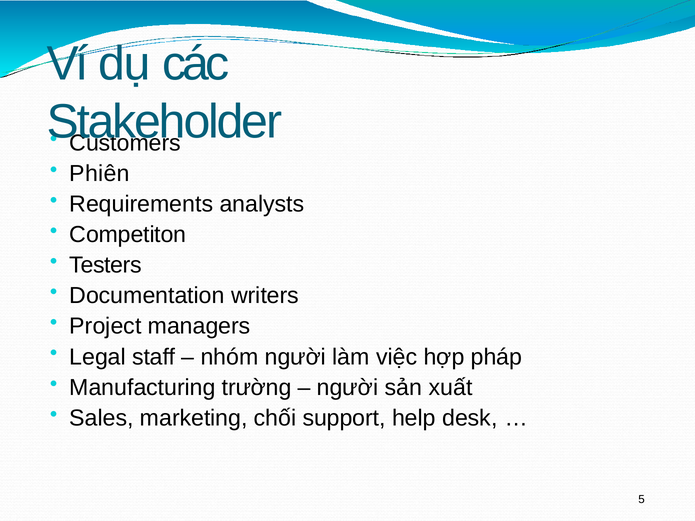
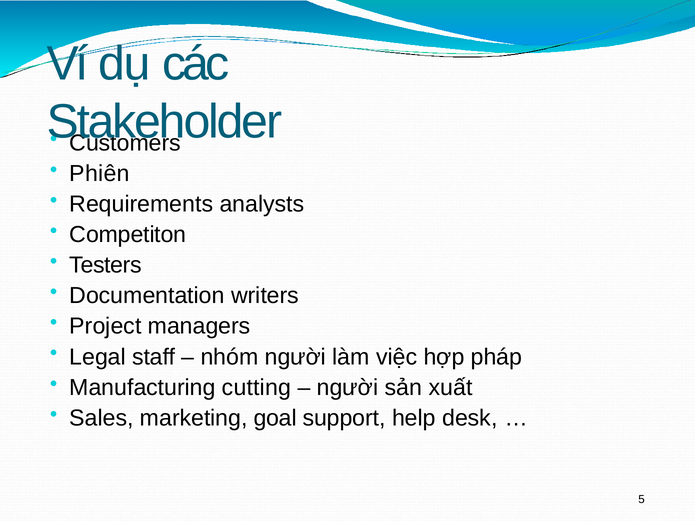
trường: trường -> cutting (256, 388)
chối: chối -> goal (275, 418)
